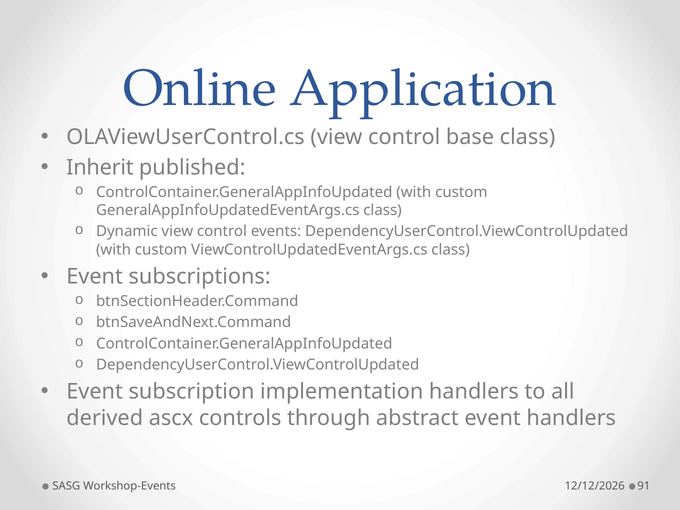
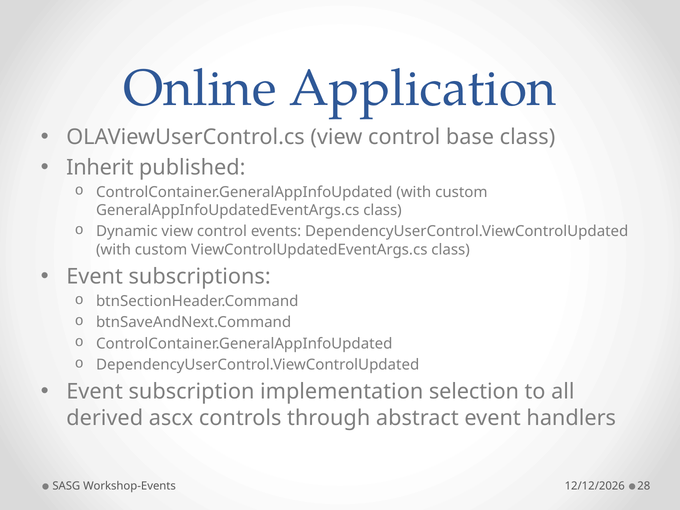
implementation handlers: handlers -> selection (474, 392)
91: 91 -> 28 (644, 486)
